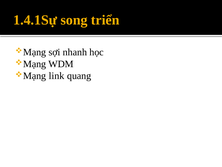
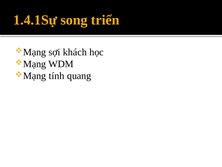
nhanh: nhanh -> khách (75, 52)
link: link -> tính (57, 76)
